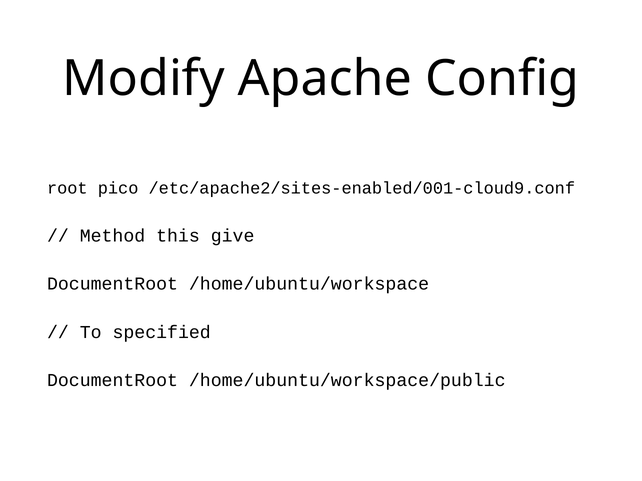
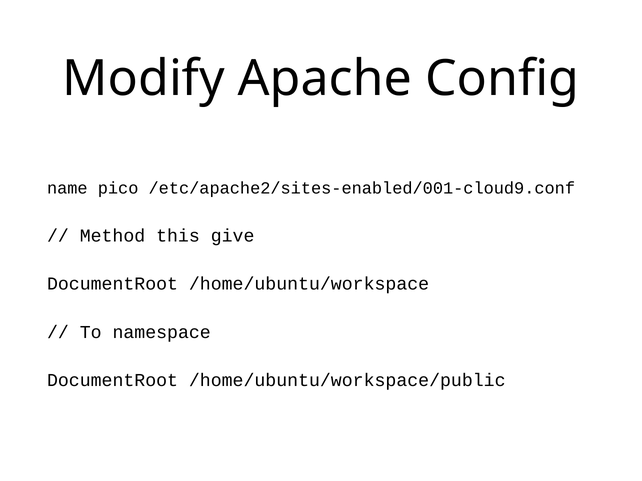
root: root -> name (67, 189)
specified: specified -> namespace (162, 332)
